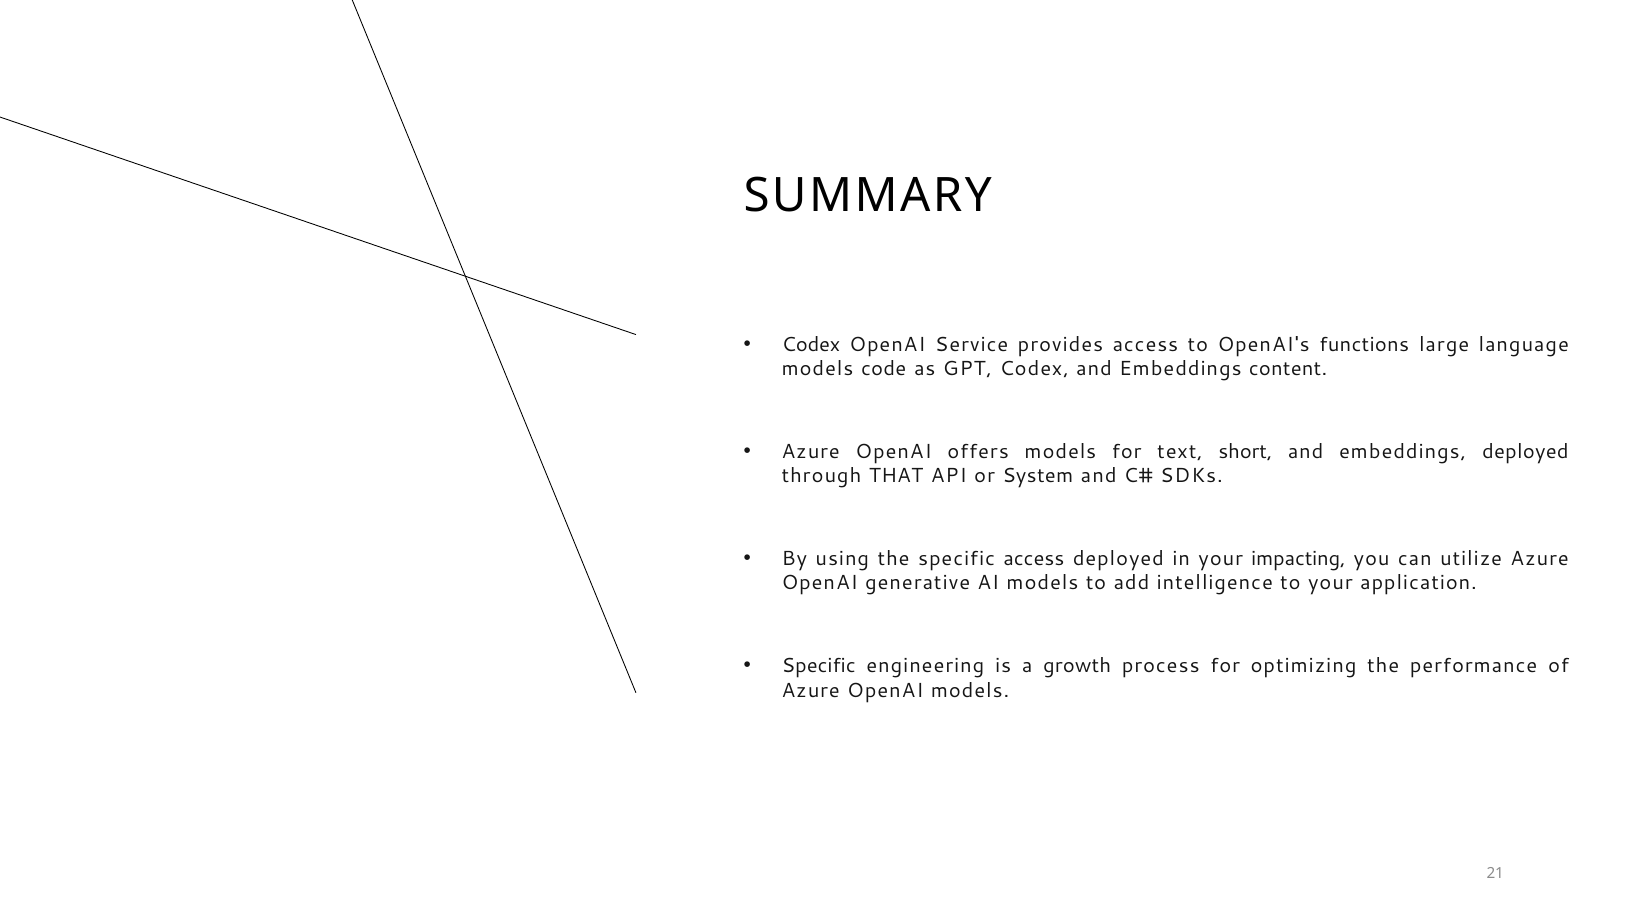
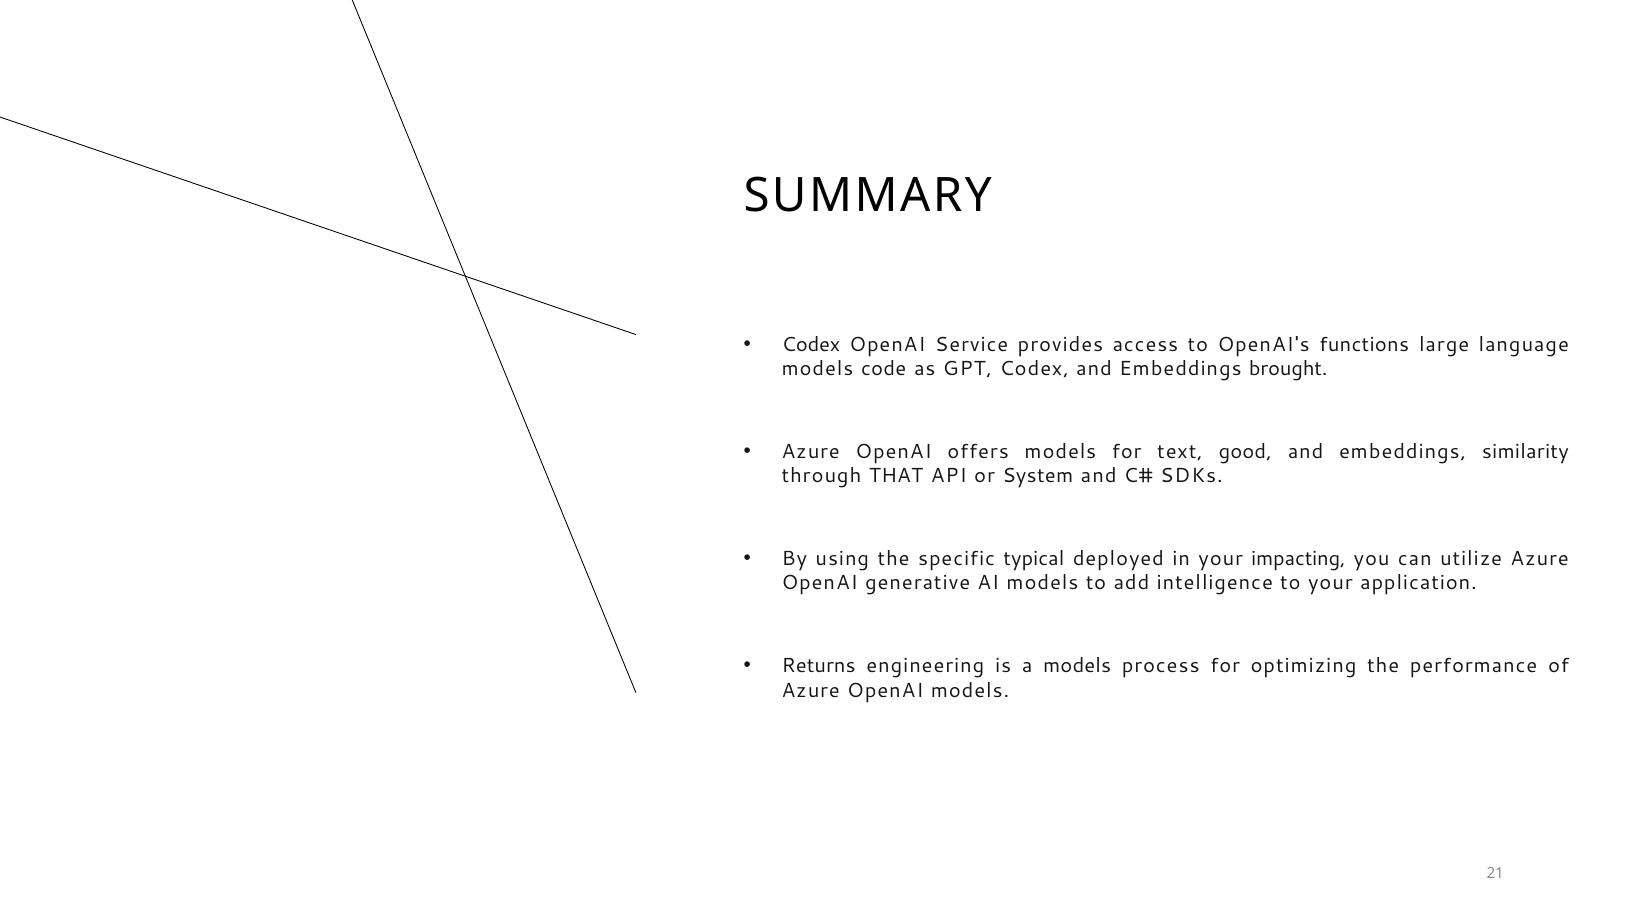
content: content -> brought (1288, 369)
short: short -> good (1245, 451)
embeddings deployed: deployed -> similarity (1525, 451)
specific access: access -> typical (1034, 559)
Specific: Specific -> Returns (819, 666)
a growth: growth -> models (1077, 666)
